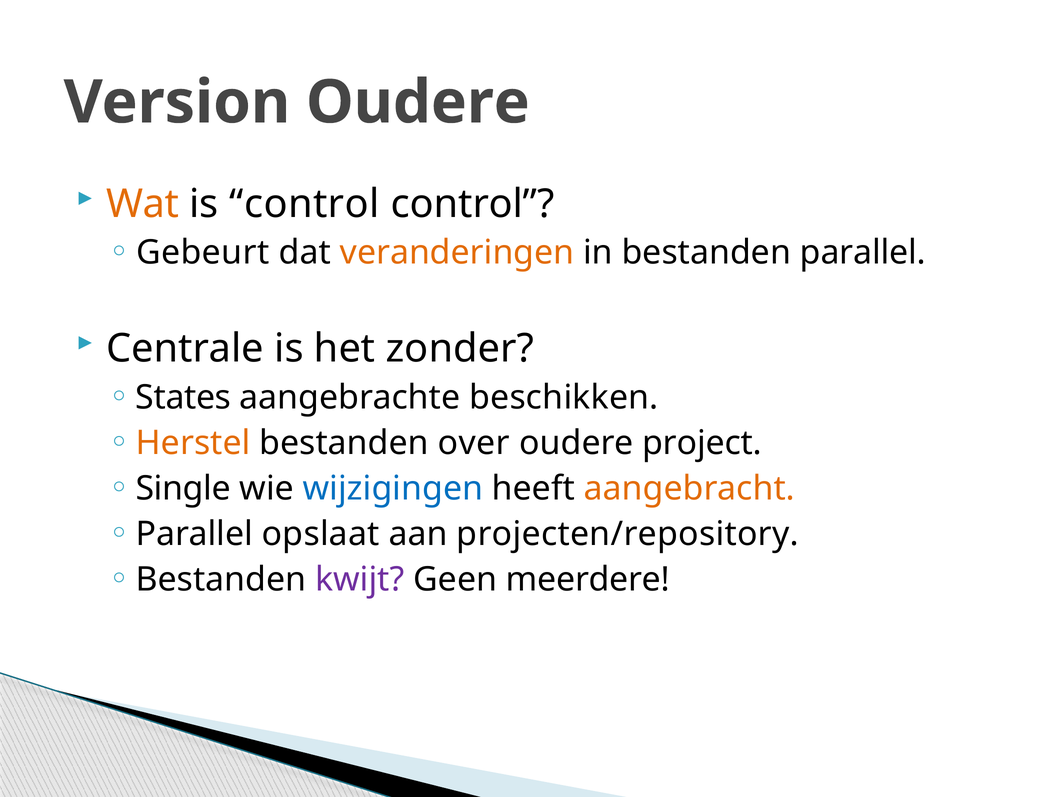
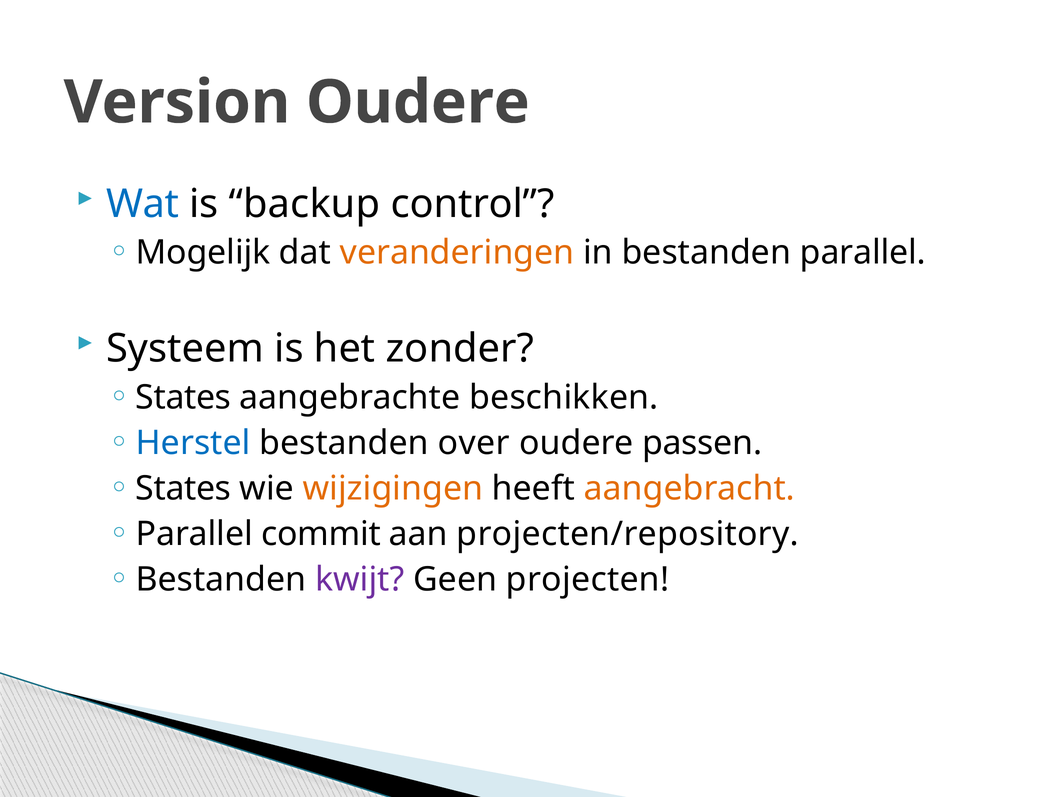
Wat colour: orange -> blue (143, 204)
is control: control -> backup (305, 204)
Gebeurt: Gebeurt -> Mogelijk (203, 253)
Centrale: Centrale -> Systeem (185, 349)
Herstel colour: orange -> blue (193, 443)
project: project -> passen (702, 443)
Single: Single -> States (183, 488)
wijzigingen colour: blue -> orange (393, 488)
opslaat: opslaat -> commit (321, 534)
meerdere: meerdere -> projecten (588, 579)
